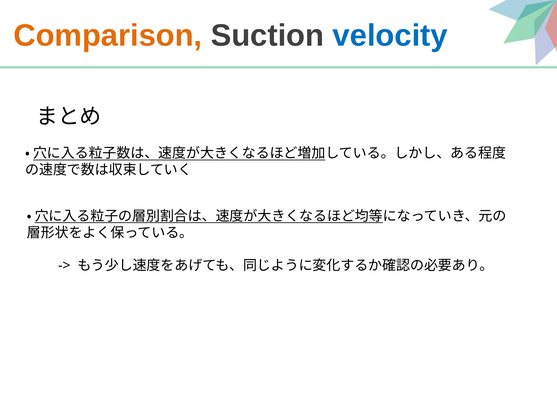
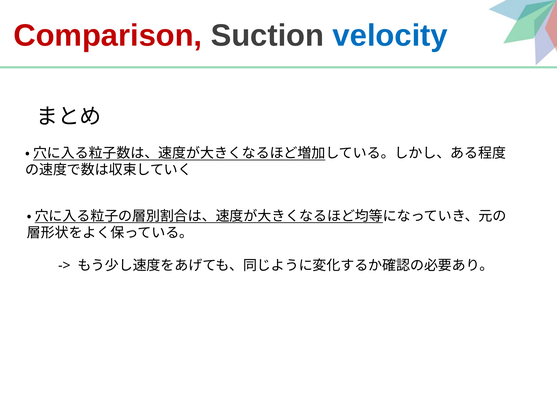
Comparison colour: orange -> red (108, 36)
